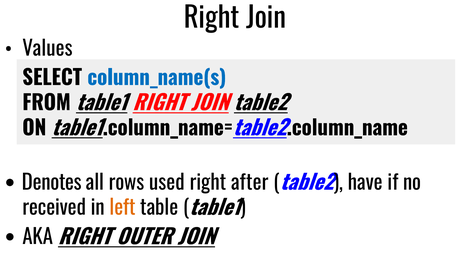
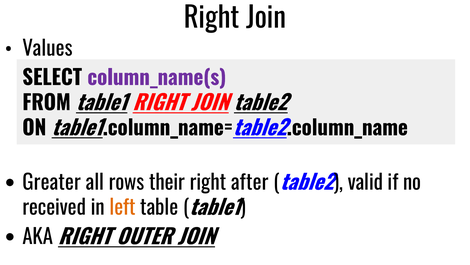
column_name(s colour: blue -> purple (157, 78)
Denotes: Denotes -> Greater (52, 182)
used: used -> their (167, 182)
have: have -> valid (365, 182)
